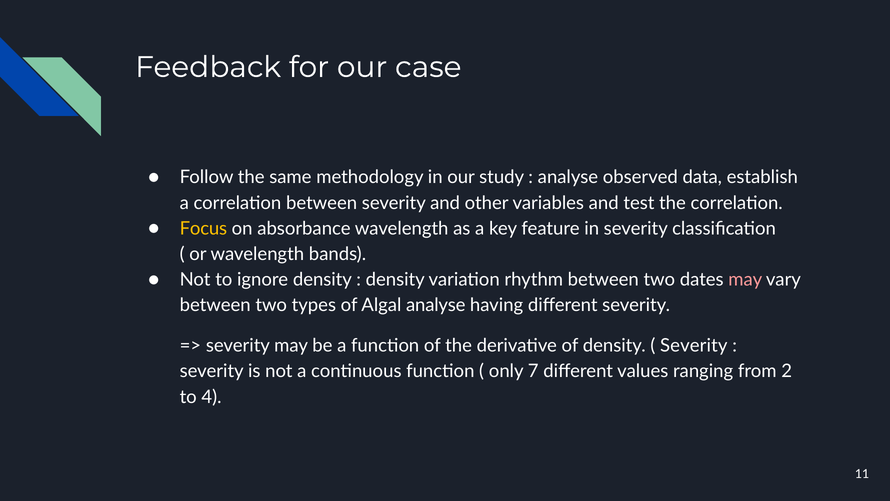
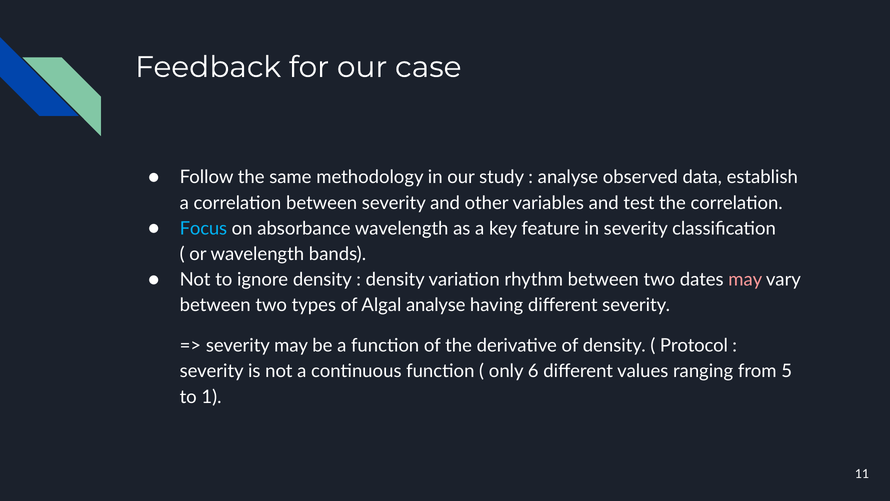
Focus colour: yellow -> light blue (203, 228)
Severity: Severity -> Protocol (694, 346)
7: 7 -> 6 (533, 371)
2: 2 -> 5 (787, 371)
4: 4 -> 1 (211, 397)
